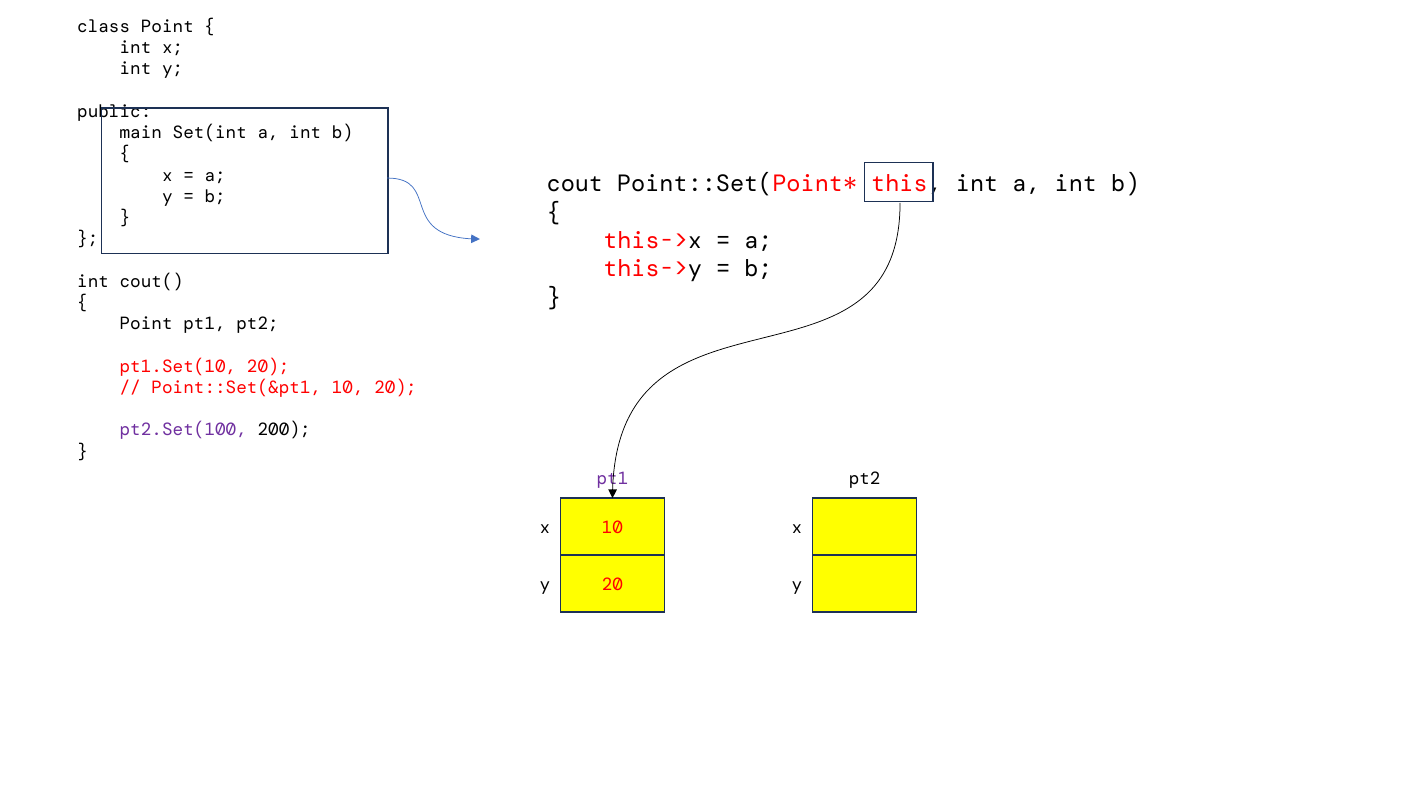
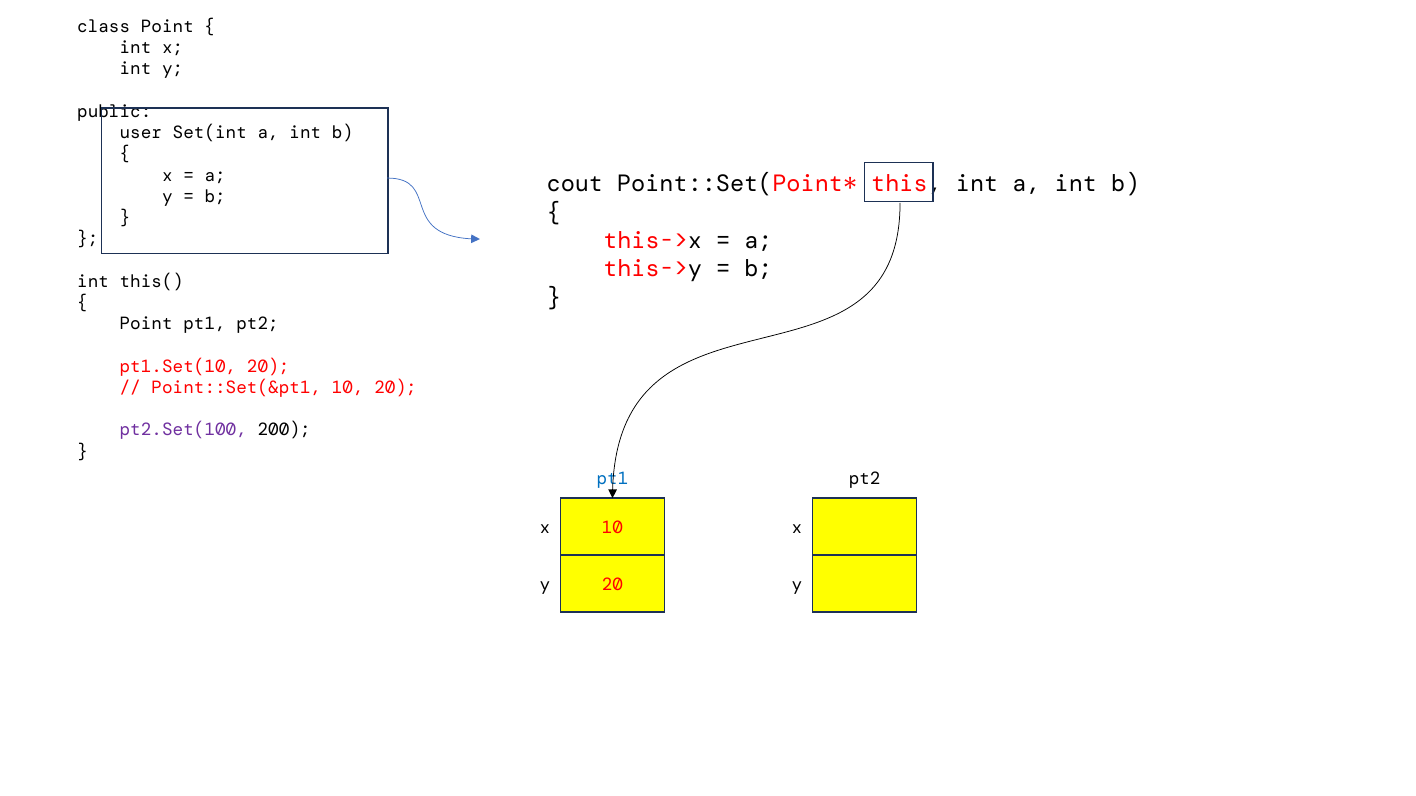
main: main -> user (141, 133)
cout(: cout( -> this( (151, 282)
pt1 colour: purple -> blue (613, 479)
